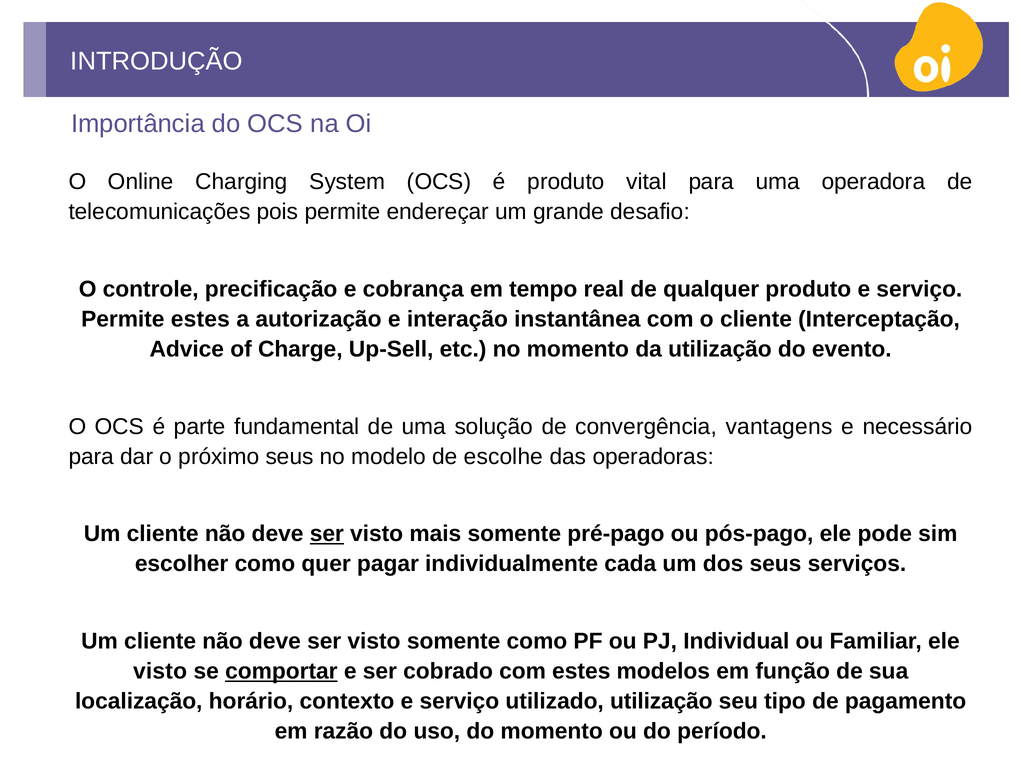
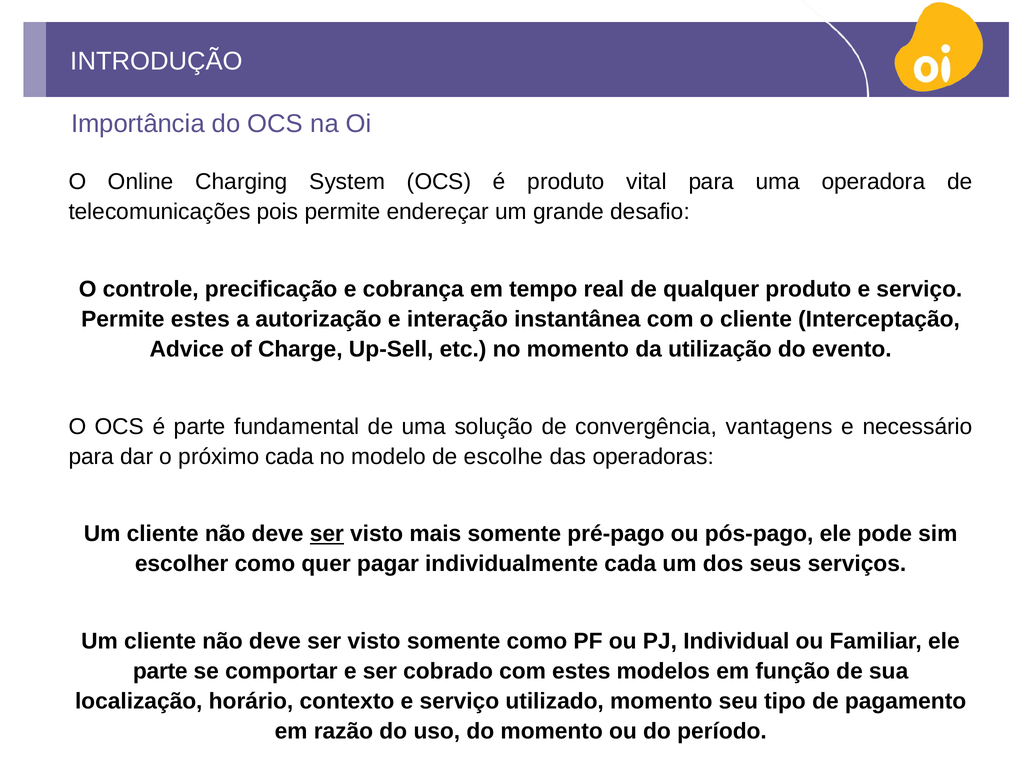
próximo seus: seus -> cada (290, 456)
visto: visto -> parte (160, 671)
comportar underline: present -> none (281, 671)
utilizado utilização: utilização -> momento (661, 701)
